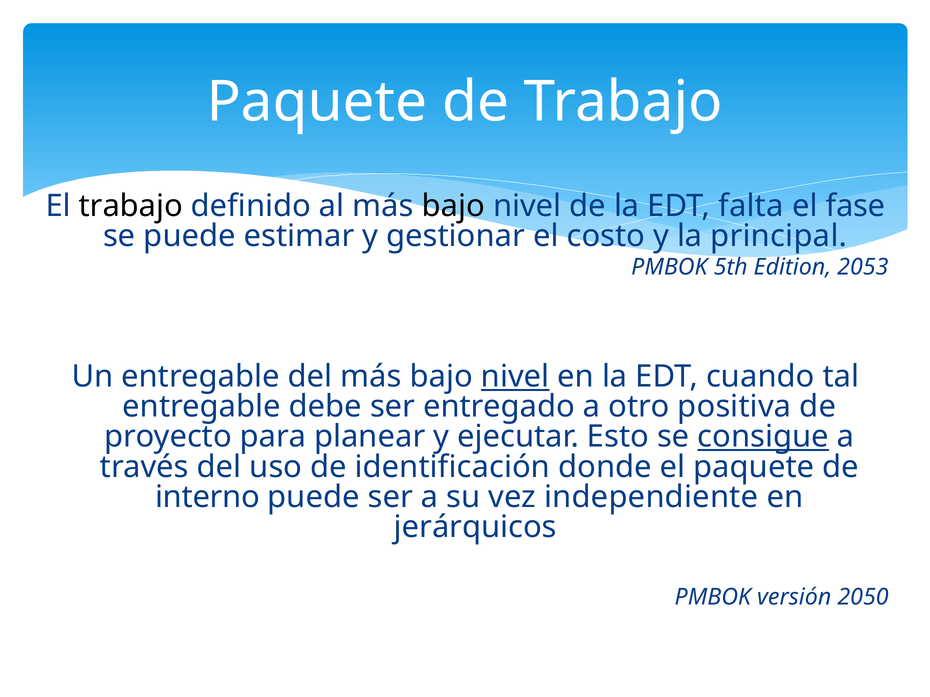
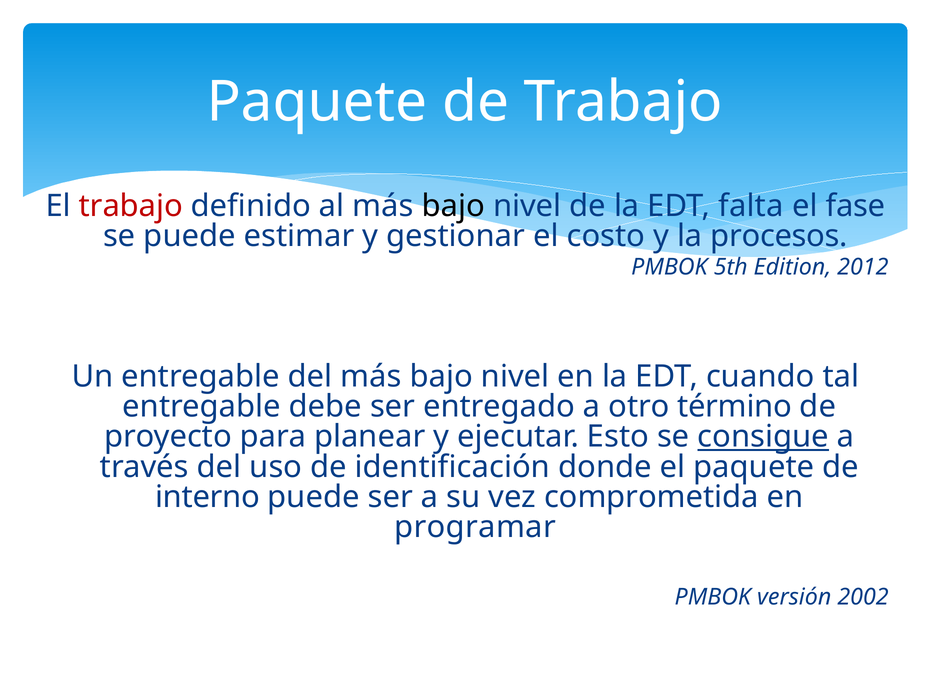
trabajo colour: black -> red (131, 206)
principal: principal -> procesos (779, 236)
2053: 2053 -> 2012 (863, 267)
nivel underline: present -> none (515, 377)
positiva: positiva -> término (735, 407)
independiente: independiente -> comprometida (651, 497)
jerárquicos: jerárquicos -> programar (475, 527)
2050: 2050 -> 2002 (863, 597)
